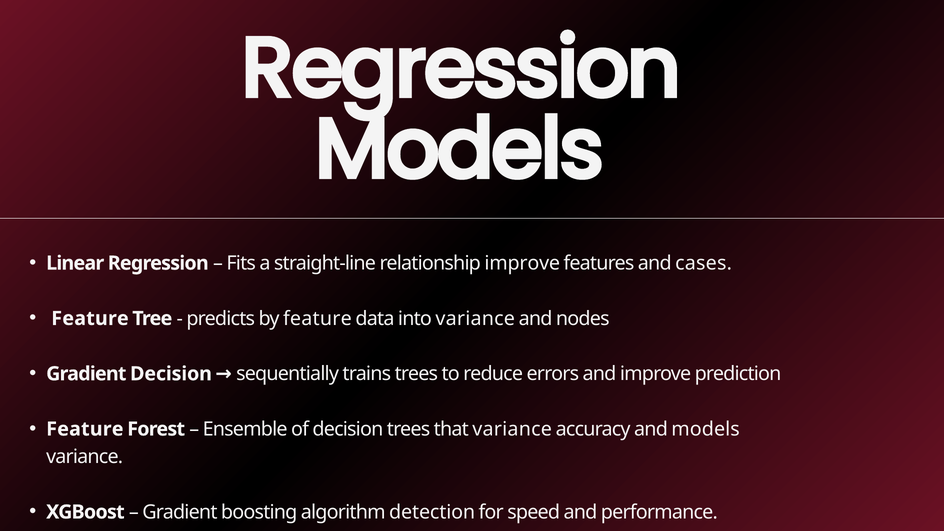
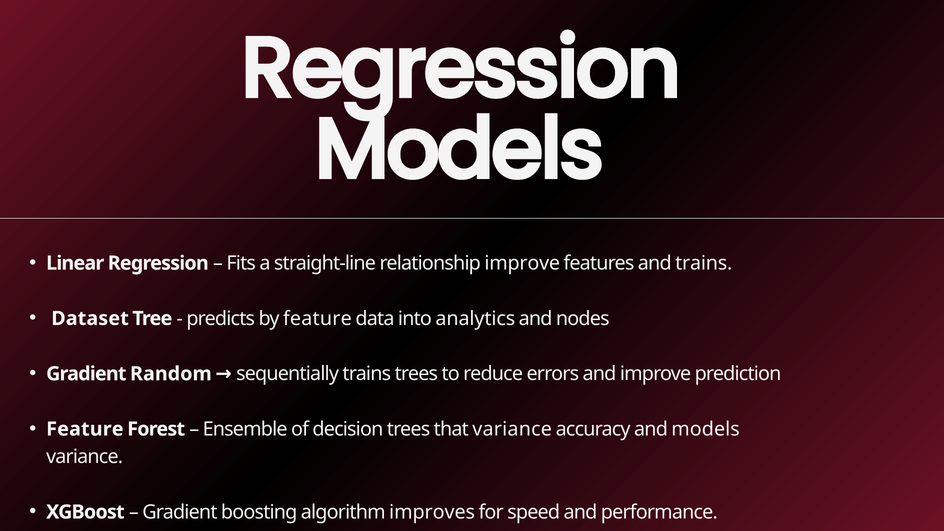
and cases: cases -> trains (704, 263)
Feature: Feature -> Dataset (90, 318)
into variance: variance -> analytics (475, 318)
Gradient Decision: Decision -> Random (171, 374)
detection: detection -> improves (432, 512)
